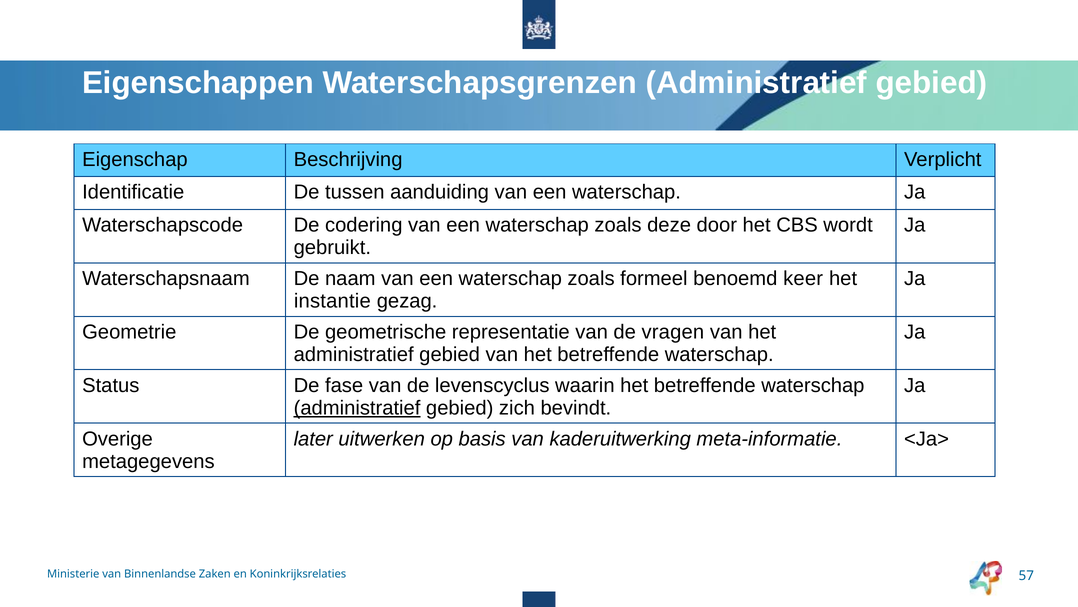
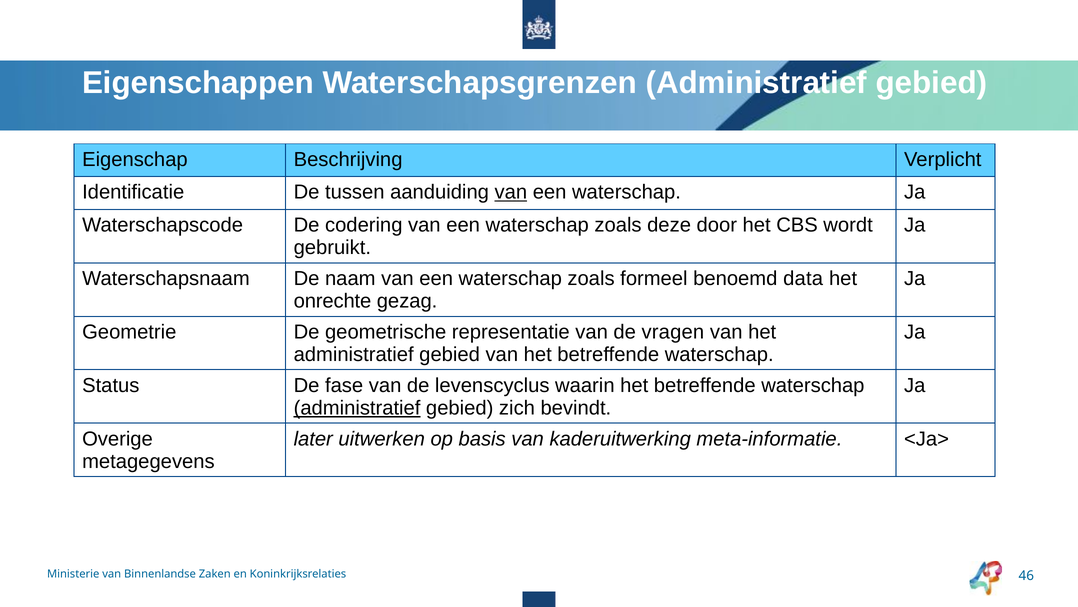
van underline: none -> present (511, 192)
keer: keer -> data (803, 278)
instantie: instantie -> onrechte (332, 301)
57: 57 -> 46 (1026, 575)
